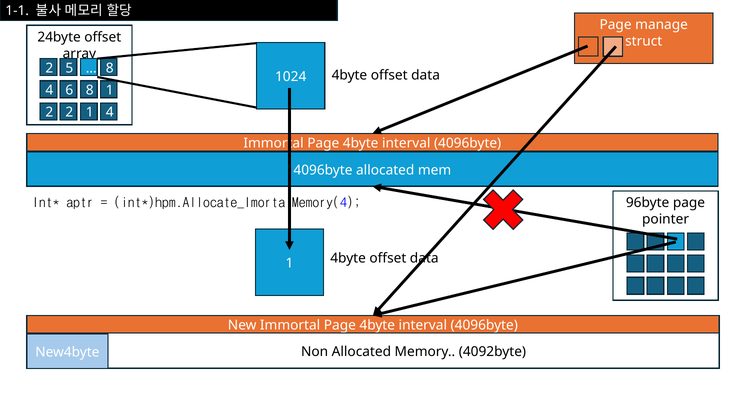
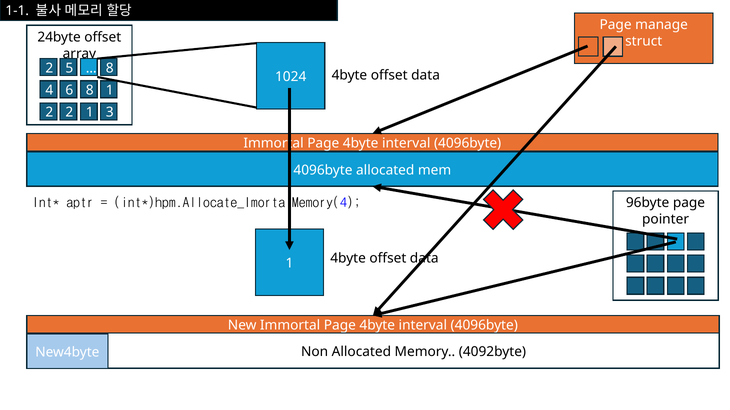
1 4: 4 -> 3 (110, 113)
